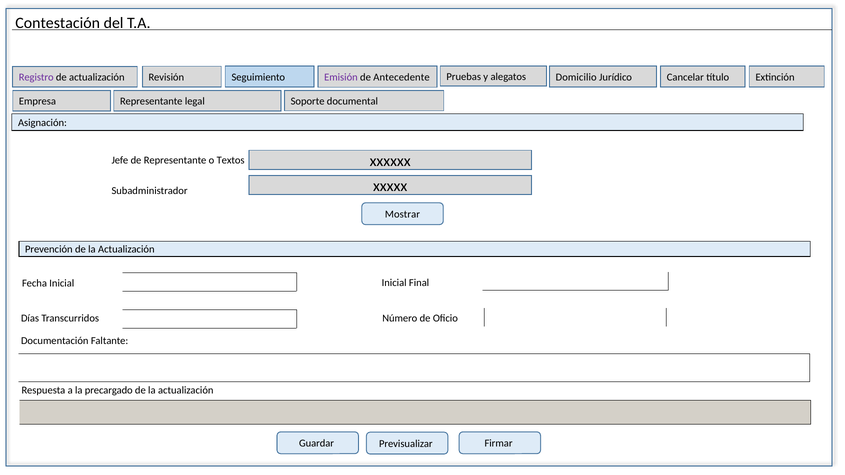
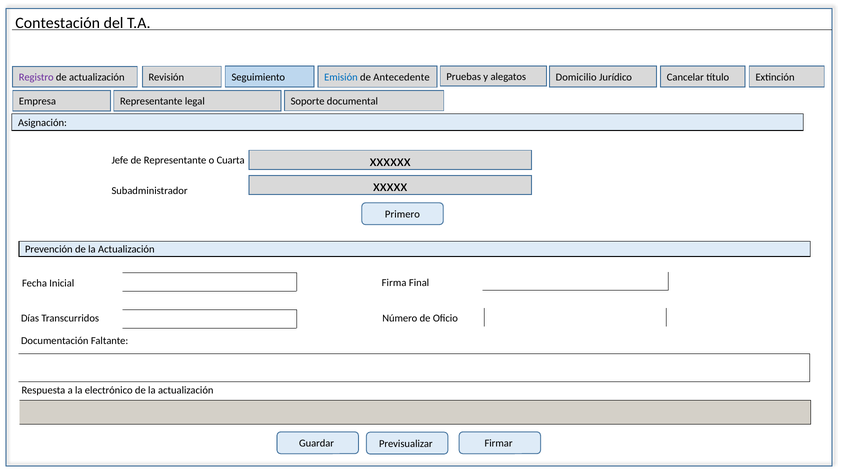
Emisión colour: purple -> blue (341, 77)
Textos: Textos -> Cuarta (231, 161)
Mostrar: Mostrar -> Primero (402, 215)
Inicial: Inicial -> Firma (394, 283)
precargado: precargado -> electrónico (109, 390)
